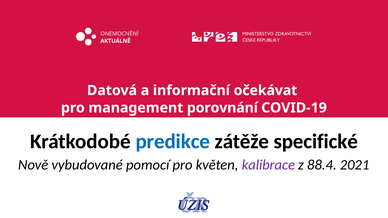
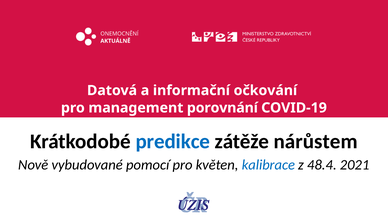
očekávat: očekávat -> očkování (265, 91)
specifické: specifické -> nárůstem (316, 142)
kalibrace colour: purple -> blue (268, 165)
88.4: 88.4 -> 48.4 (322, 165)
